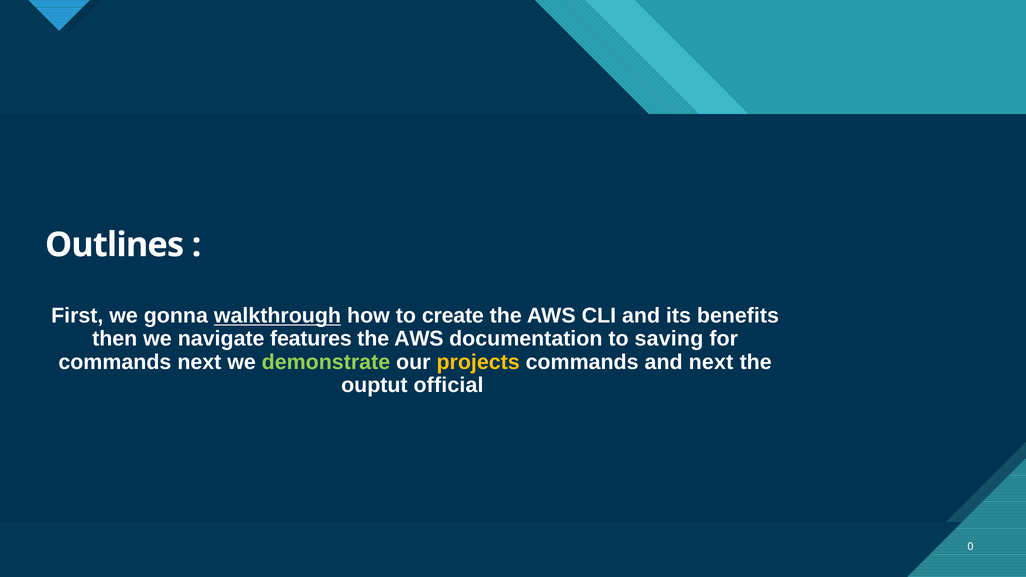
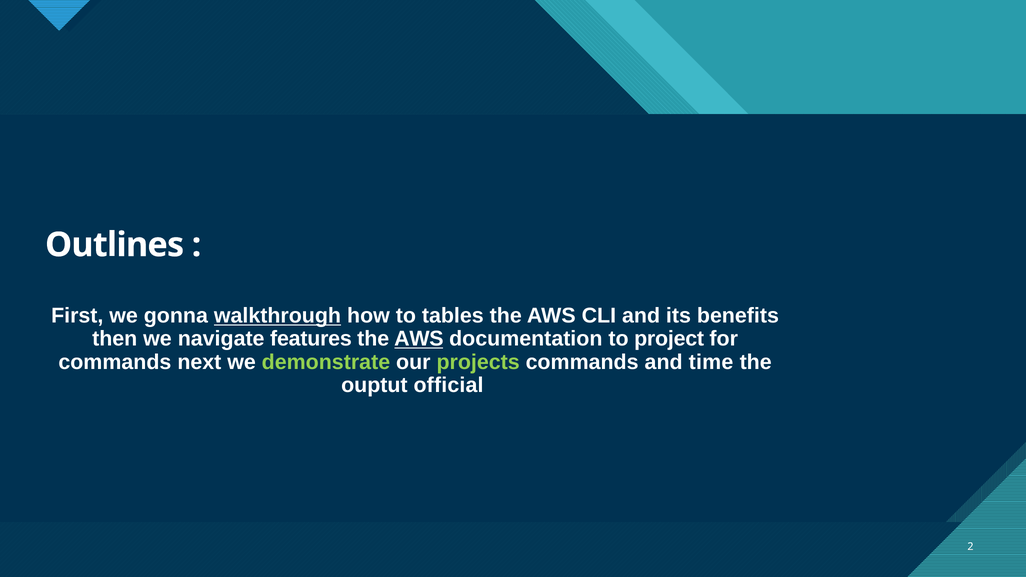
create: create -> tables (453, 316)
AWS underline: none -> present (419, 339)
saving: saving -> project (669, 339)
projects colour: yellow -> light green (478, 362)
and next: next -> time (711, 362)
0: 0 -> 2 (970, 547)
